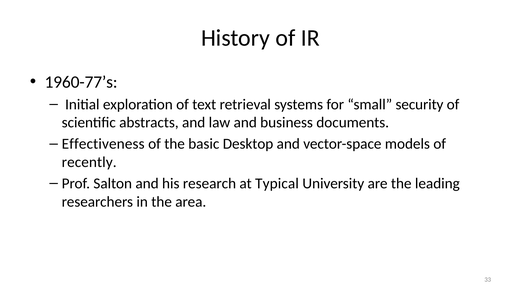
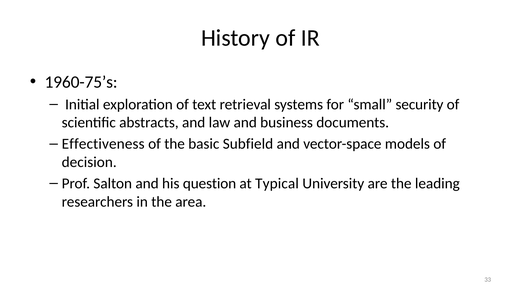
1960-77’s: 1960-77’s -> 1960-75’s (81, 82)
Desktop: Desktop -> Subfield (248, 144)
recently: recently -> decision (89, 162)
research: research -> question (210, 183)
